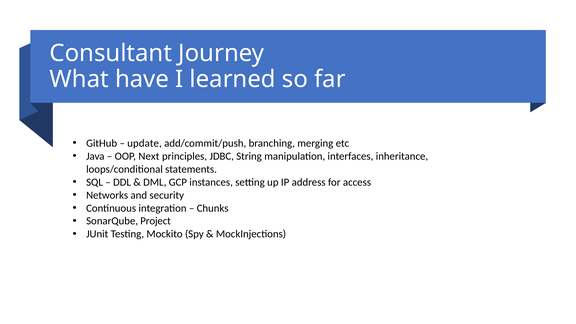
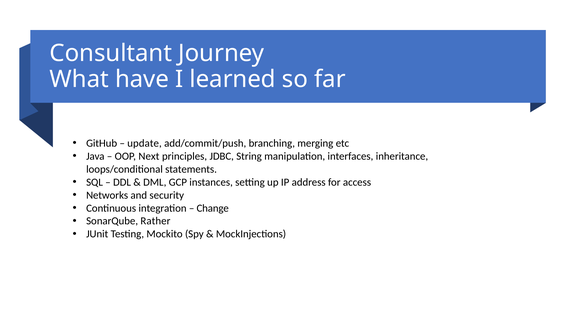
Chunks: Chunks -> Change (213, 208)
Project: Project -> Rather (155, 221)
